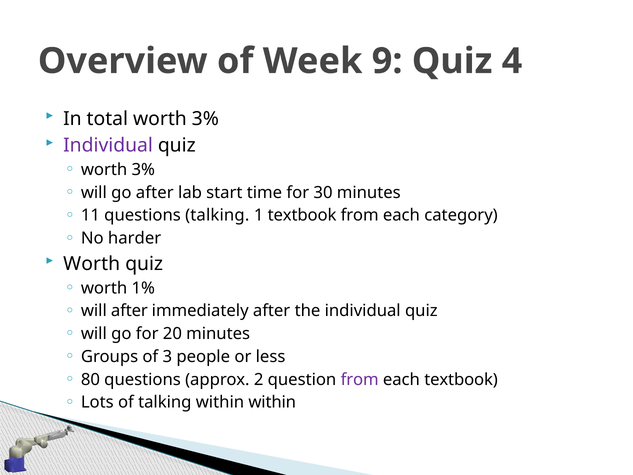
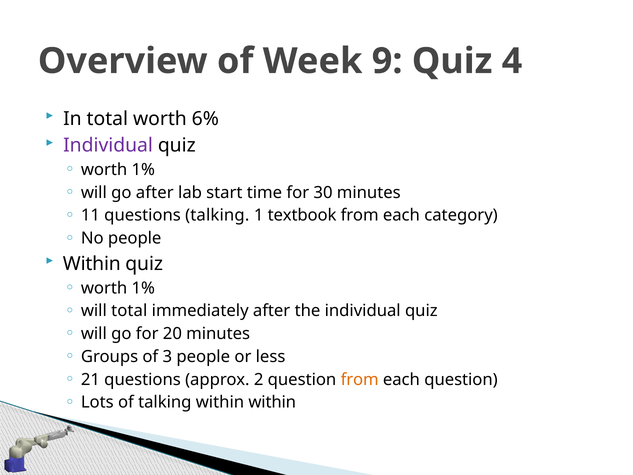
total worth 3%: 3% -> 6% (205, 119)
3%: 3% -> 1% (143, 170)
No harder: harder -> people (135, 238)
Worth: Worth -> Within (92, 264)
will after: after -> total (129, 311)
80: 80 -> 21 (90, 379)
from colour: purple -> orange (360, 379)
each textbook: textbook -> question (461, 379)
